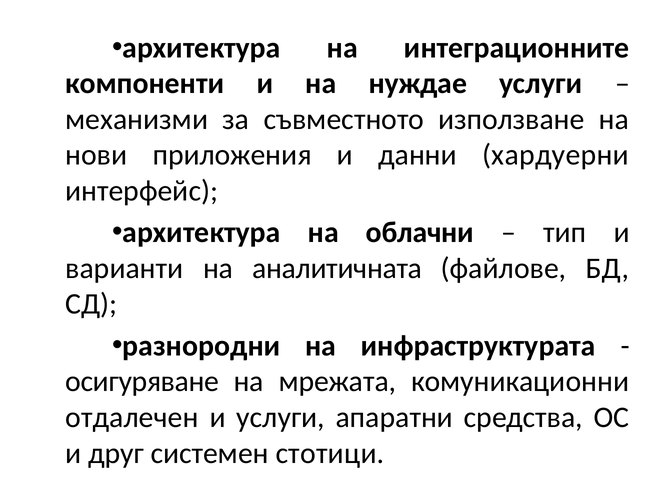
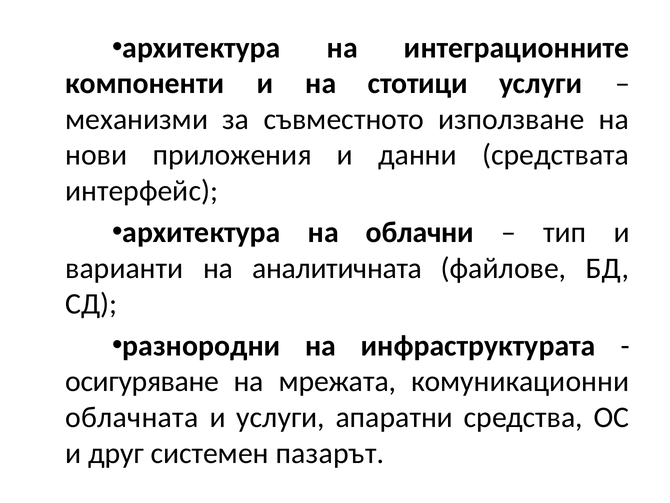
нуждае: нуждае -> стотици (418, 83)
хардуерни: хардуерни -> средствата (556, 155)
отдалечен: отдалечен -> облачната (132, 417)
стотици: стотици -> пазарът (330, 453)
